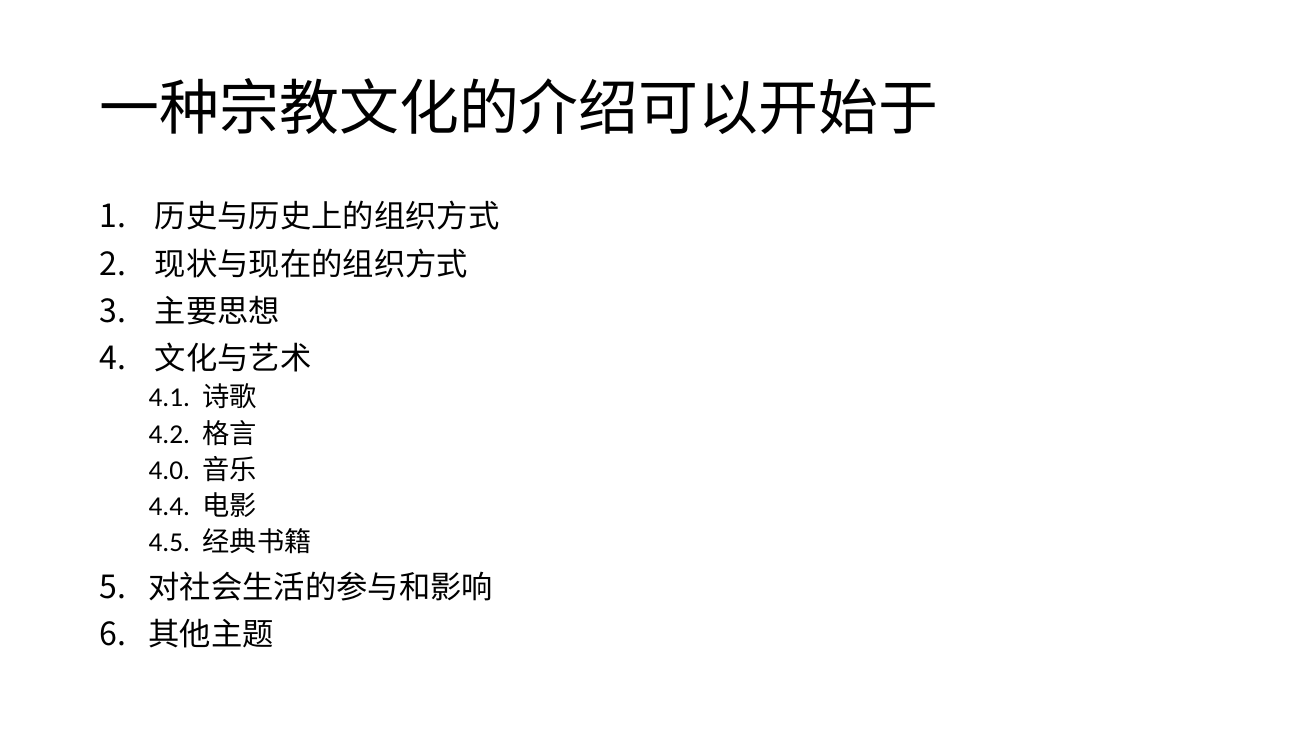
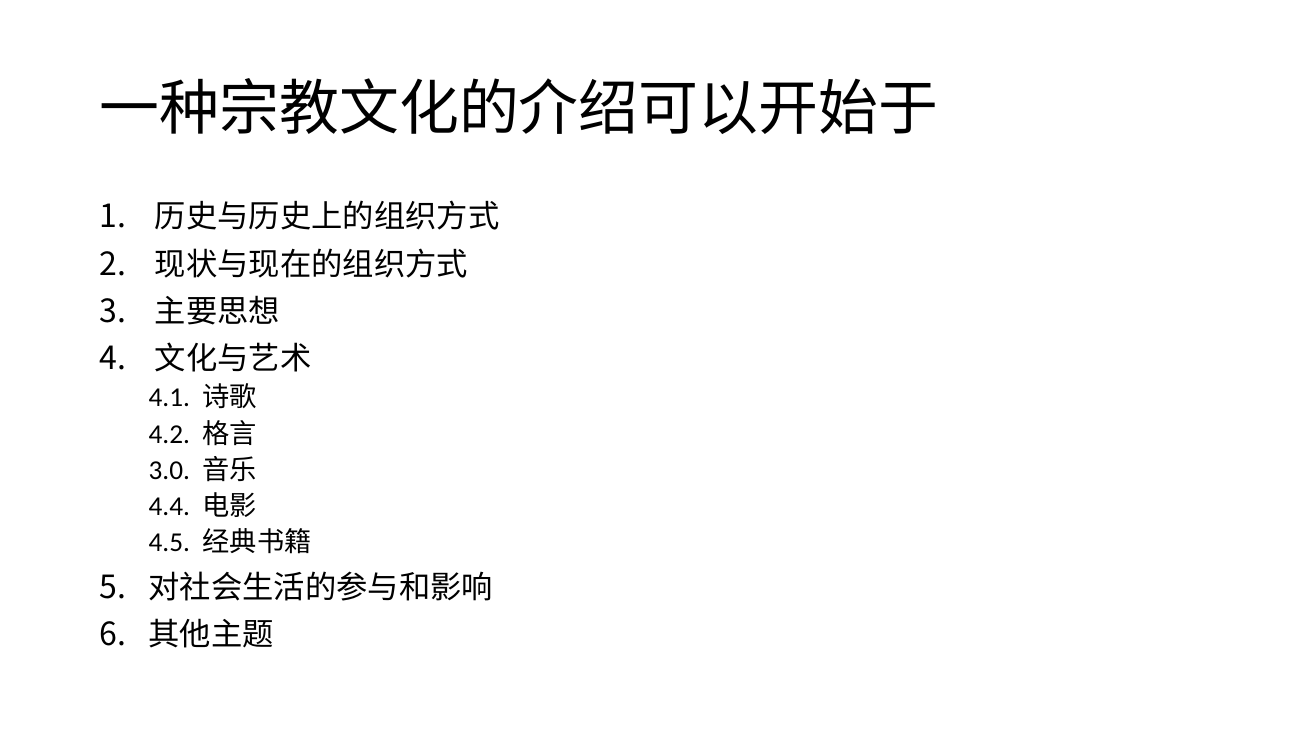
4.0: 4.0 -> 3.0 (169, 470)
